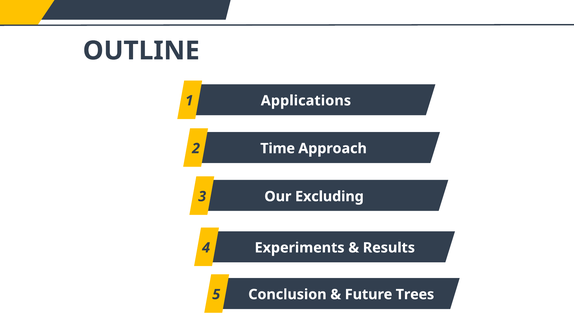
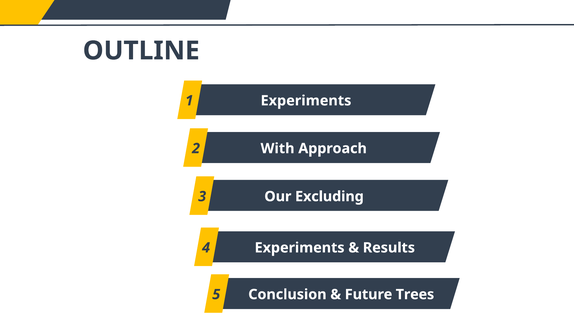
Applications: Applications -> Experiments (306, 101)
Time: Time -> With (278, 148)
